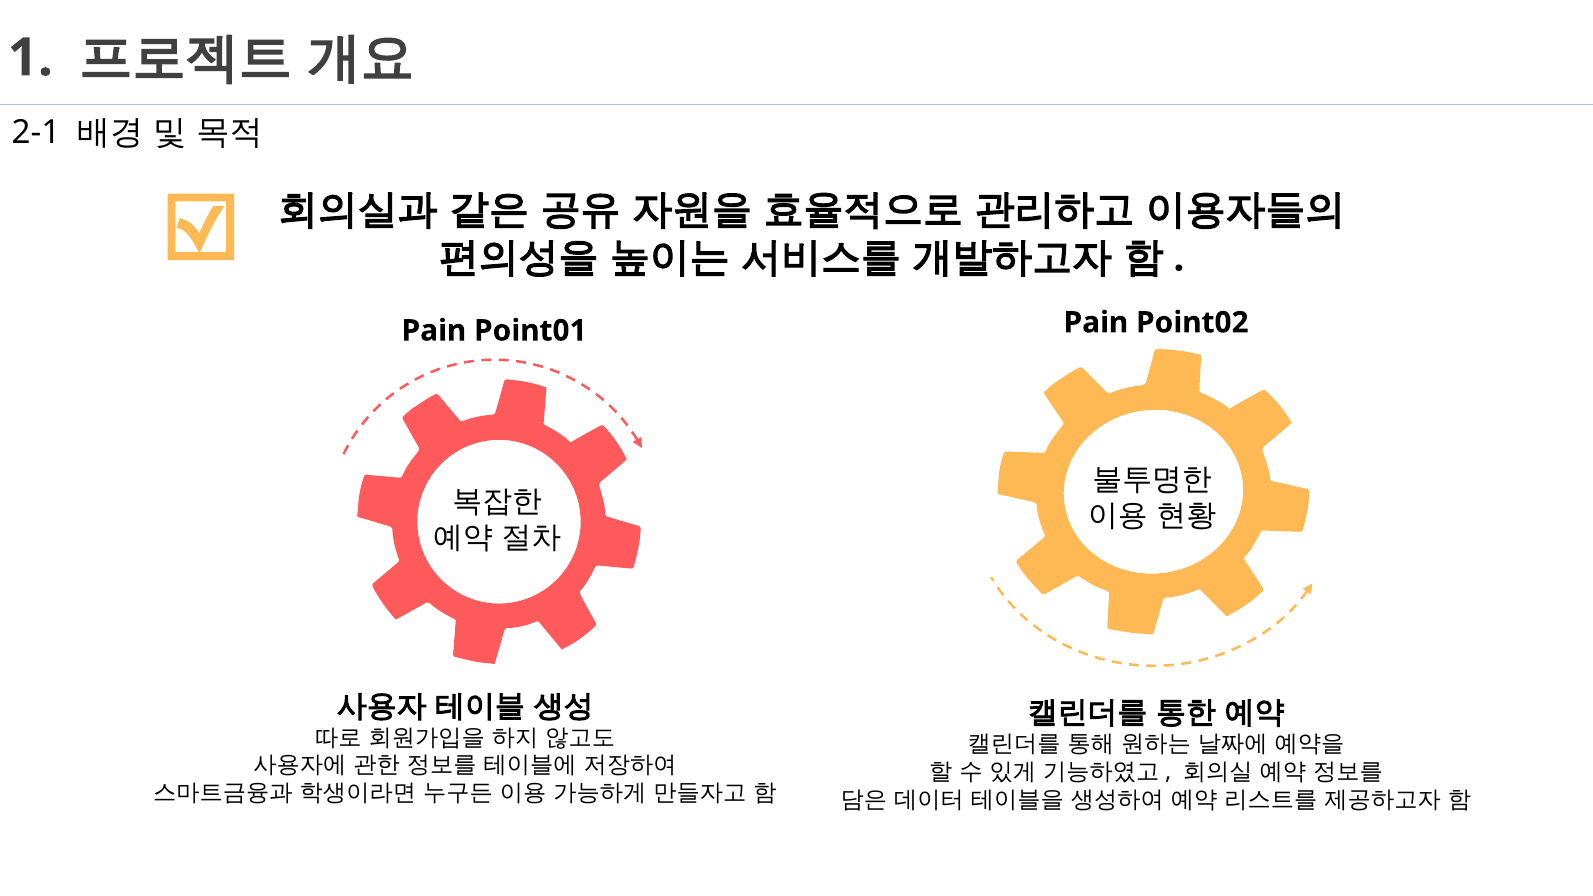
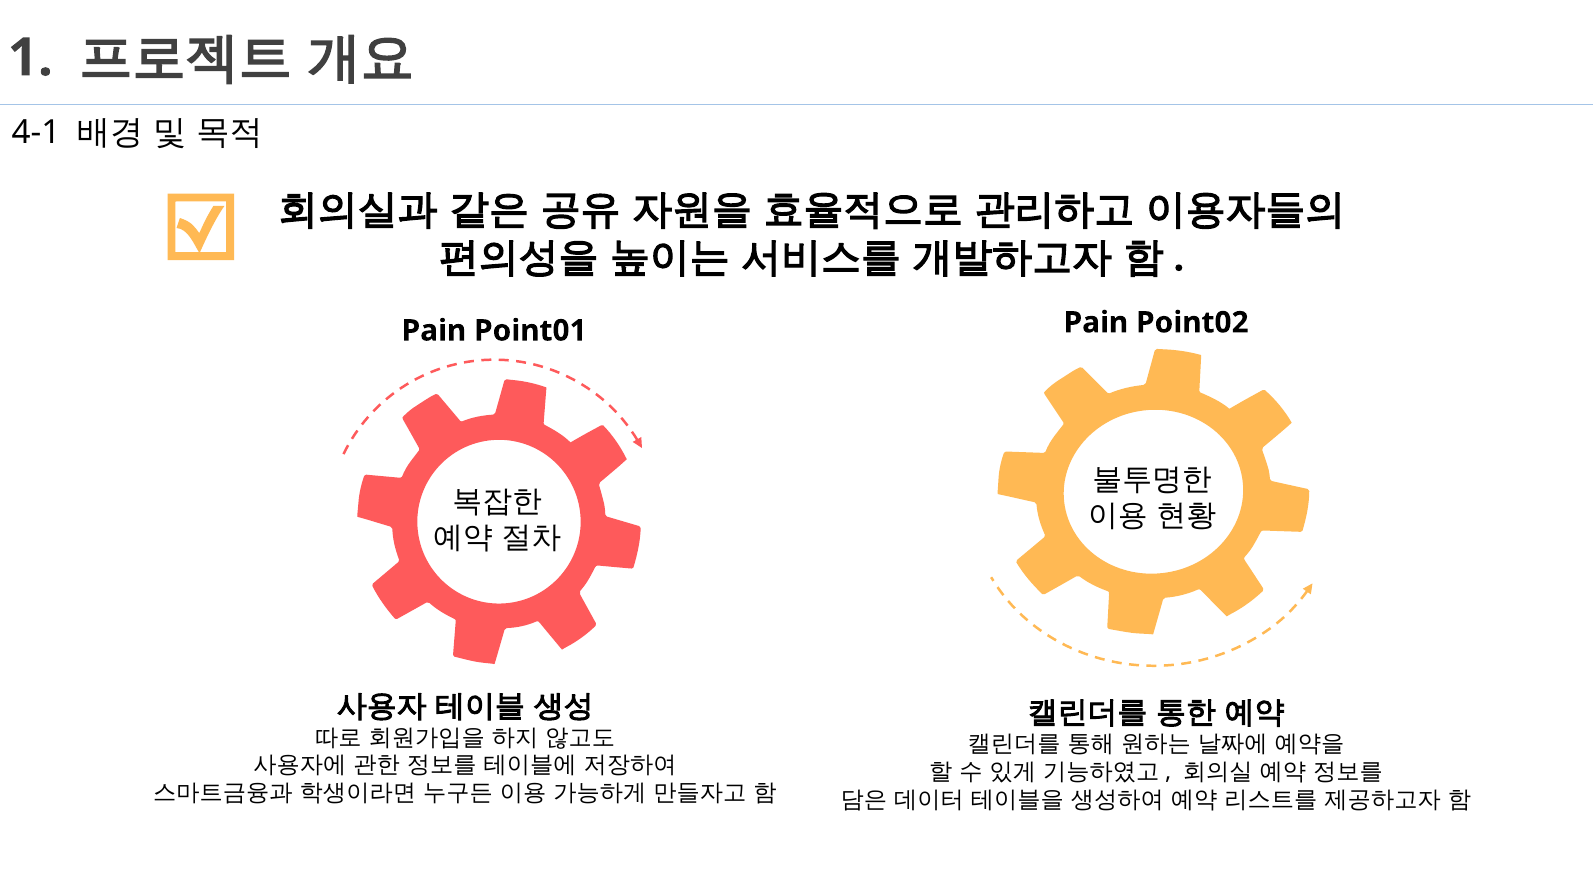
2-1: 2-1 -> 4-1 (36, 133)
